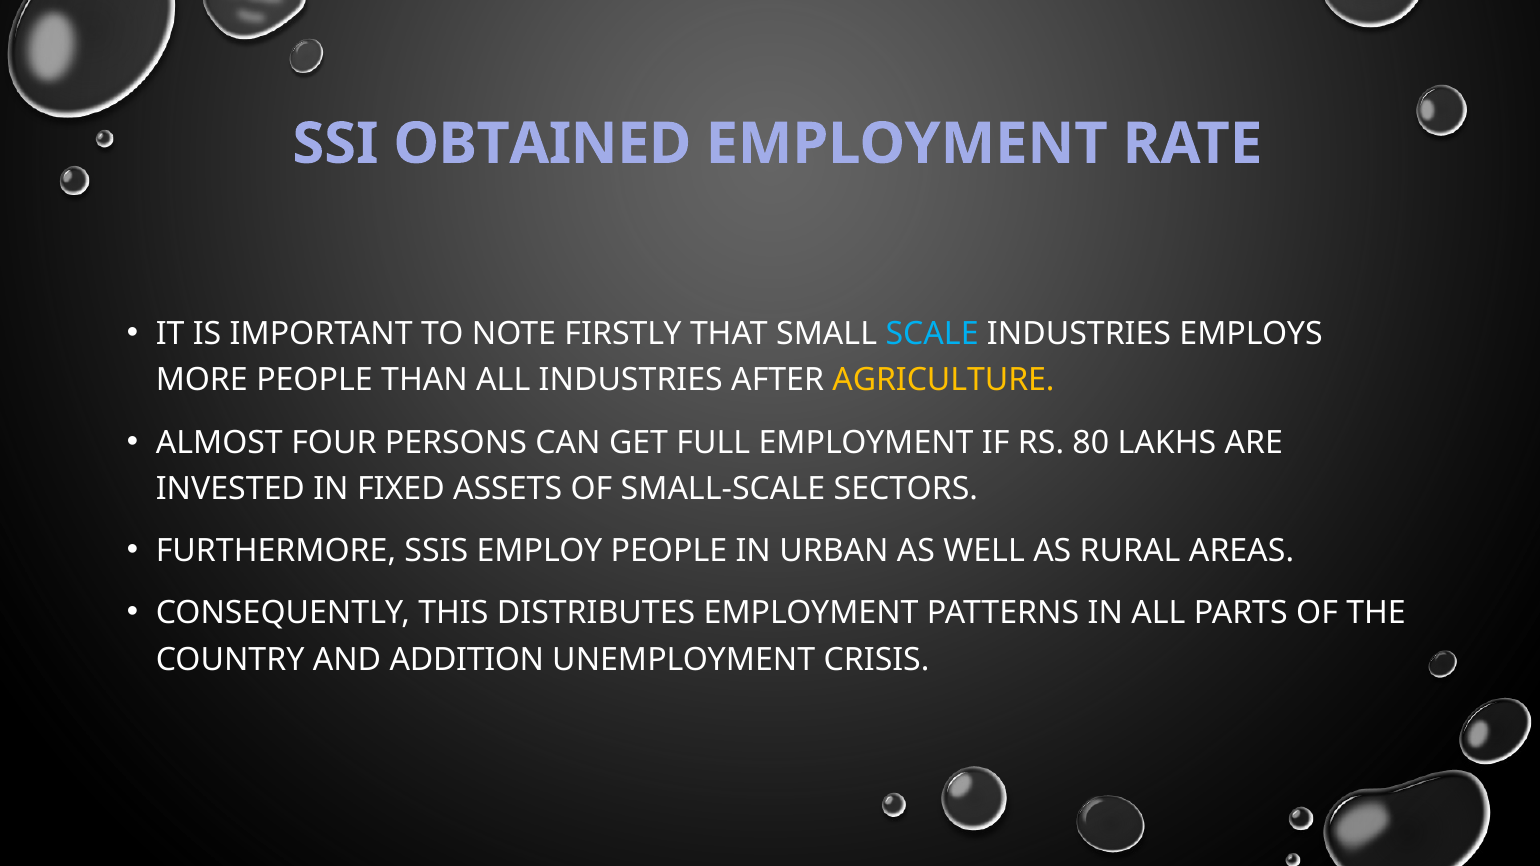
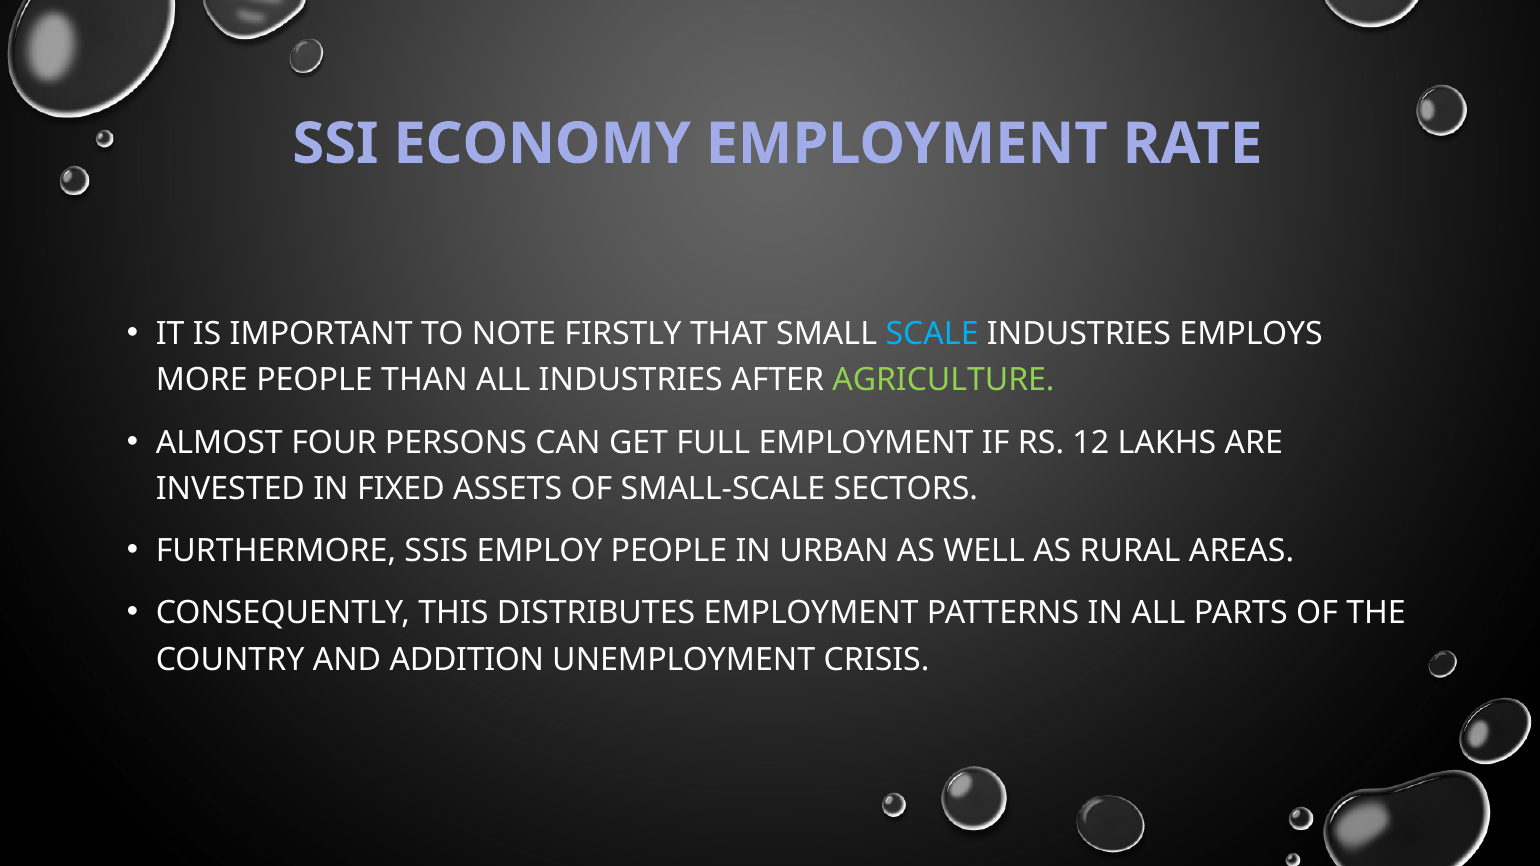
OBTAINED: OBTAINED -> ECONOMY (542, 144)
AGRICULTURE colour: yellow -> light green (943, 380)
80: 80 -> 12 (1091, 443)
